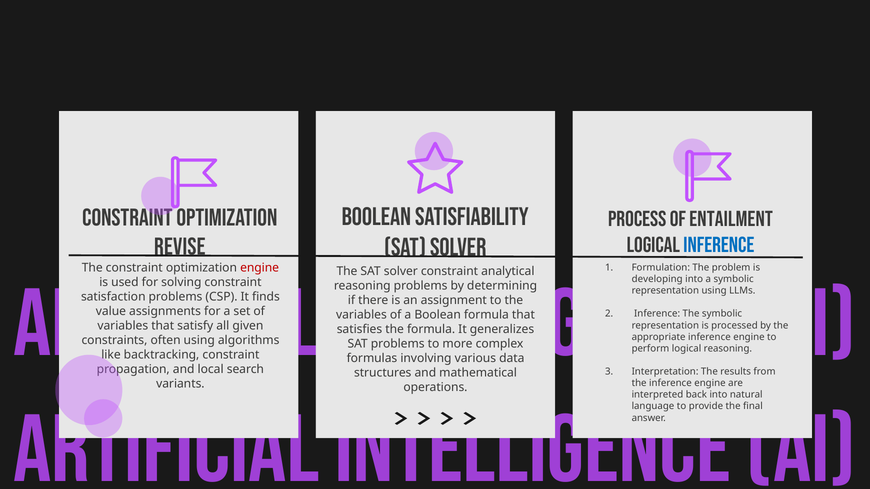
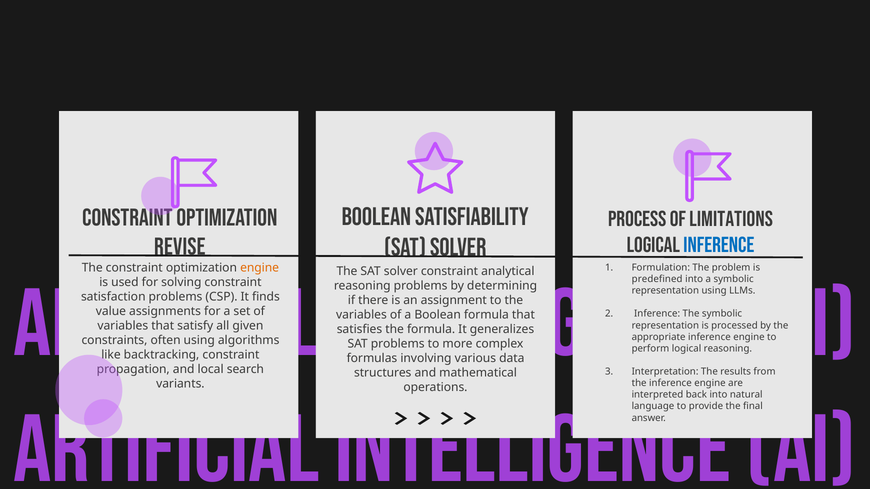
Entailment: Entailment -> Limitations (731, 219)
engine colour: red -> orange (260, 268)
developing: developing -> predefined (657, 279)
